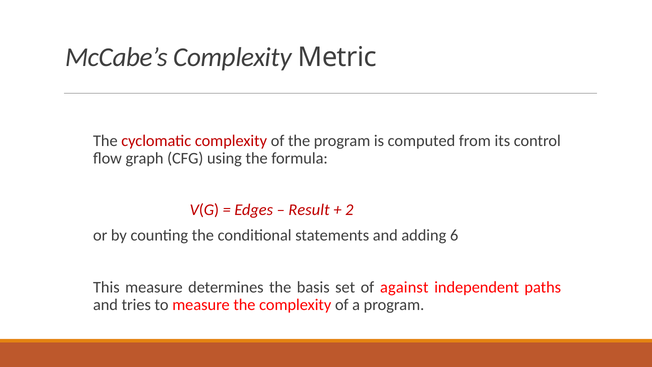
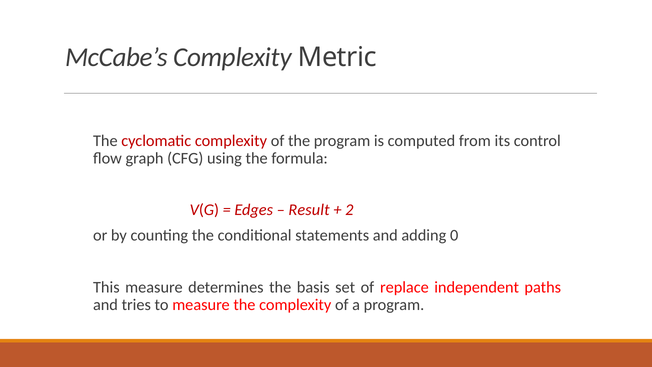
6: 6 -> 0 (454, 235)
against: against -> replace (404, 287)
